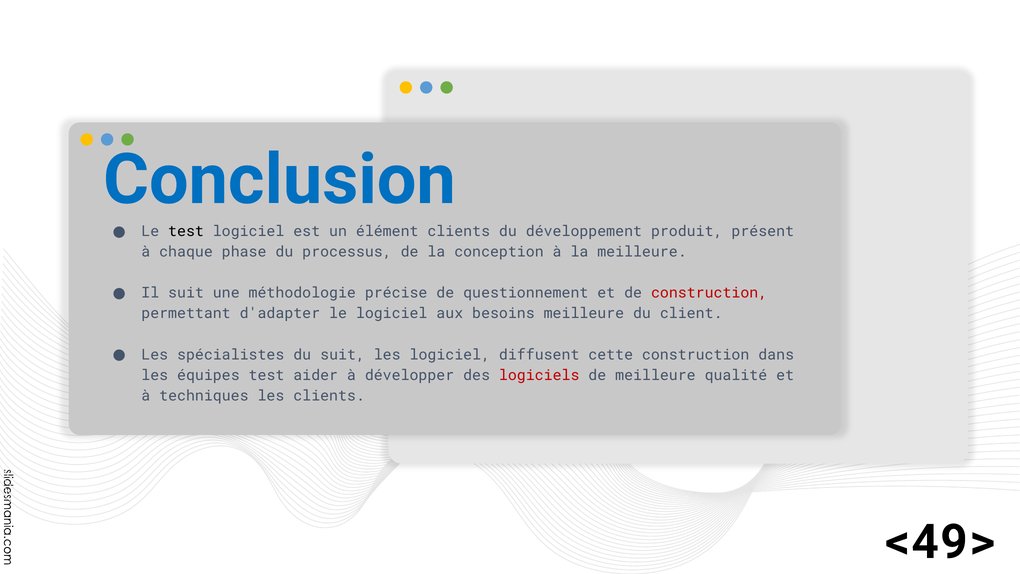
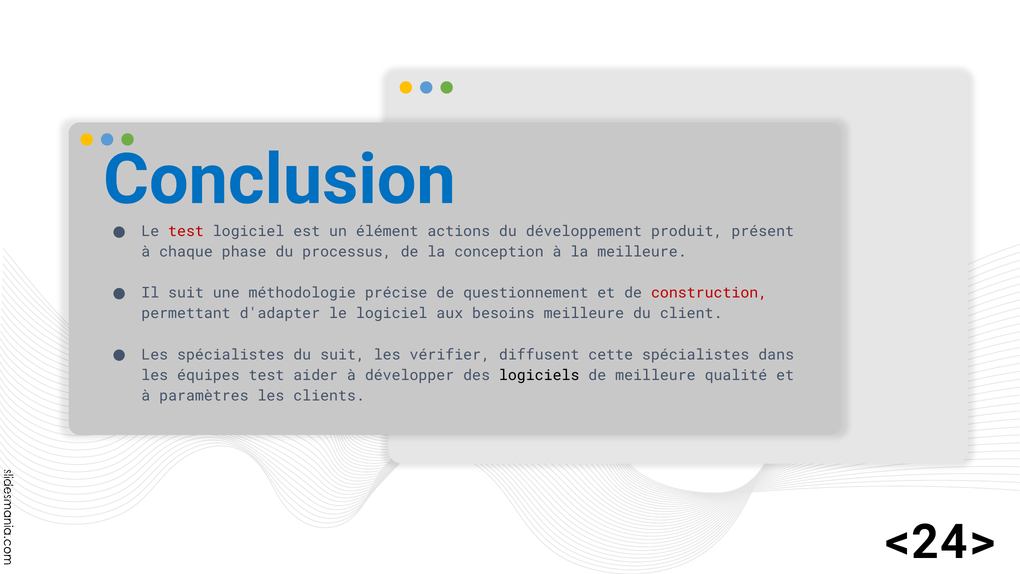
test colour: black -> red (186, 231)
élément clients: clients -> actions (459, 231)
les logiciel: logiciel -> vérifier (450, 354)
cette construction: construction -> spécialistes (696, 354)
logiciels colour: red -> black (539, 375)
techniques: techniques -> paramètres (204, 395)
<49>: <49> -> <24> (940, 542)
